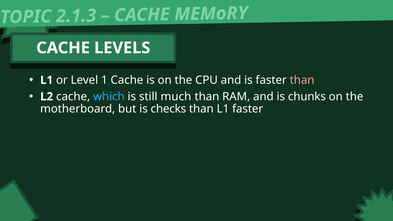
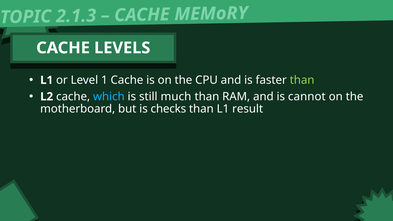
than colour: pink -> light green (302, 80)
chunks: chunks -> cannot (307, 97)
L1 faster: faster -> result (248, 109)
